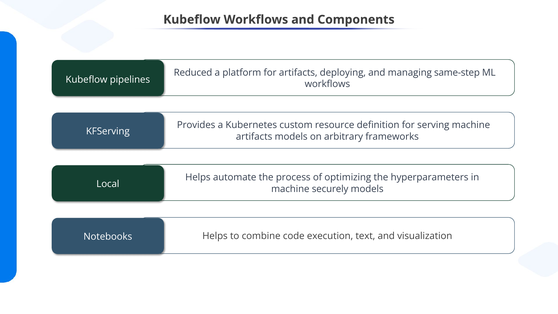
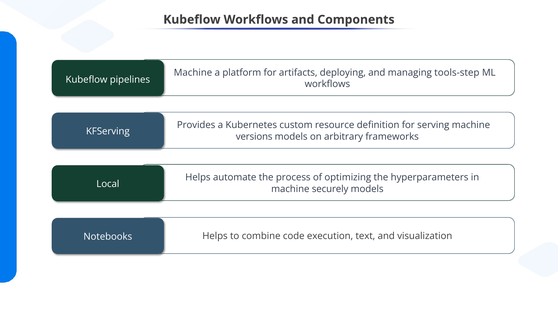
Reduced: Reduced -> Machine (193, 72)
same-step: same-step -> tools-step (457, 72)
artifacts: artifacts -> versions (254, 137)
